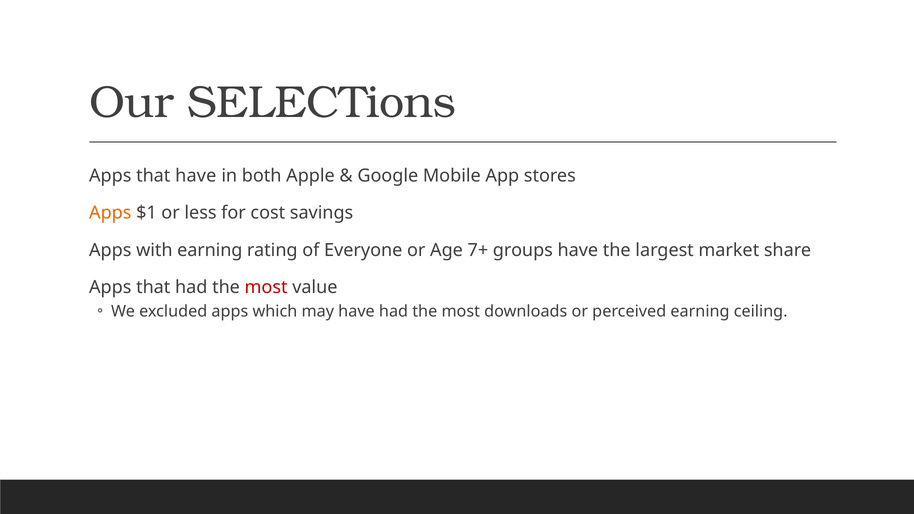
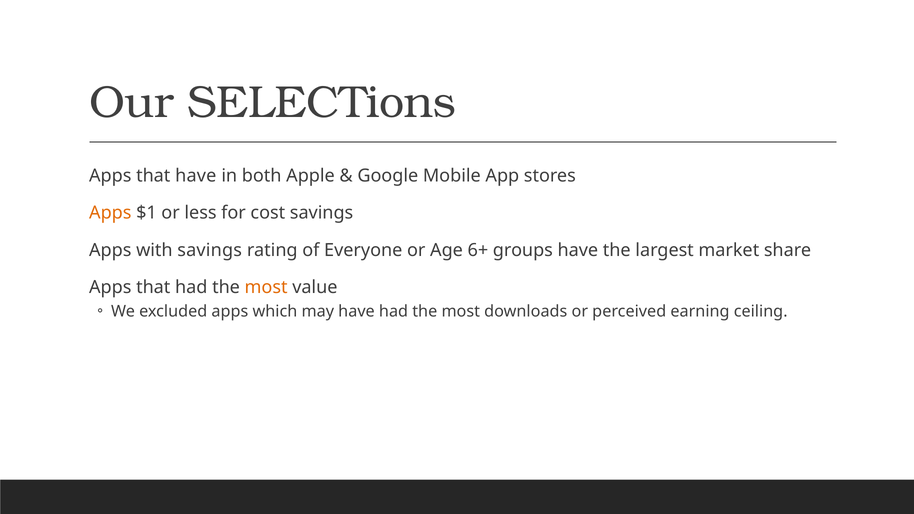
with earning: earning -> savings (210, 250)
7+: 7+ -> 6+ (478, 250)
most colour: red -> orange (266, 287)
